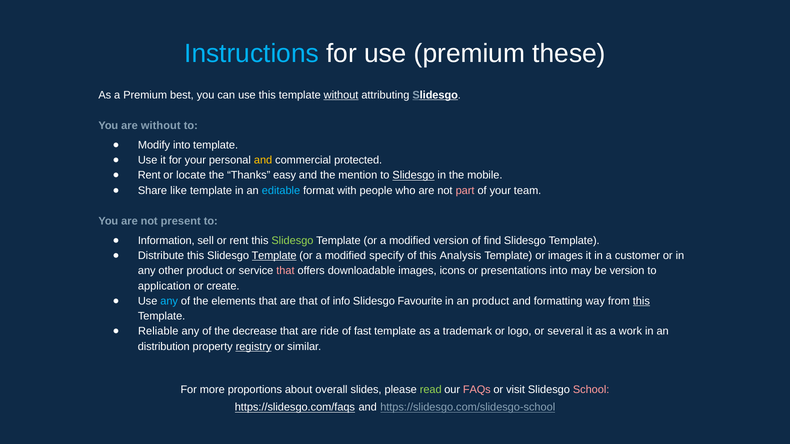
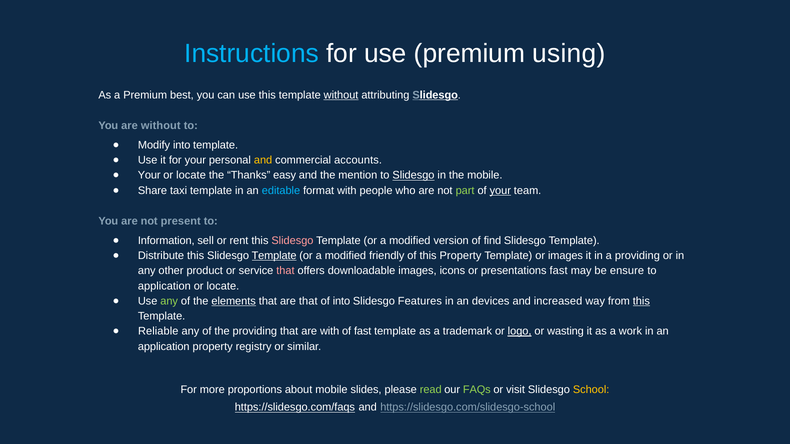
these: these -> using (569, 54)
protected: protected -> accounts (358, 160)
Rent: Rent -> Your (149, 176)
like: like -> taxi (179, 191)
part colour: pink -> light green (465, 191)
your underline: none -> present (500, 191)
Slidesgo colour: light green -> pink (292, 241)
specify: specify -> friendly (387, 256)
this Analysis: Analysis -> Property (461, 256)
a customer: customer -> providing (637, 256)
presentations into: into -> fast (559, 271)
be version: version -> ensure (627, 271)
create: create -> locate (223, 286)
any colour: light blue -> light green (169, 301)
elements underline: none -> present (234, 301)
of info: info -> into (341, 301)
Favourite: Favourite -> Features (420, 301)
an product: product -> devices (491, 301)
formatting: formatting -> increased (558, 301)
the decrease: decrease -> providing (255, 332)
are ride: ride -> with (330, 332)
logo underline: none -> present (520, 332)
several: several -> wasting (566, 332)
distribution: distribution -> application (164, 347)
registry underline: present -> none (254, 347)
about overall: overall -> mobile (331, 390)
FAQs colour: pink -> light green (477, 390)
School colour: pink -> yellow (591, 390)
